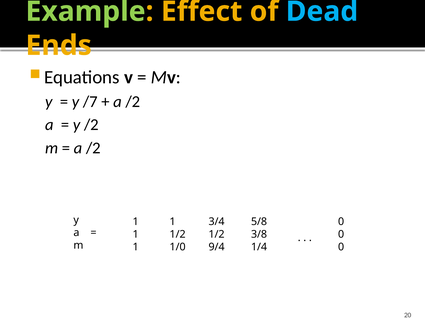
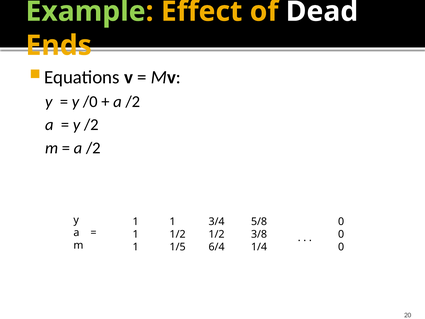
Dead colour: light blue -> white (322, 11)
/7: /7 -> /0 (90, 102)
1/0: 1/0 -> 1/5 (178, 247)
9/4: 9/4 -> 6/4 (217, 247)
